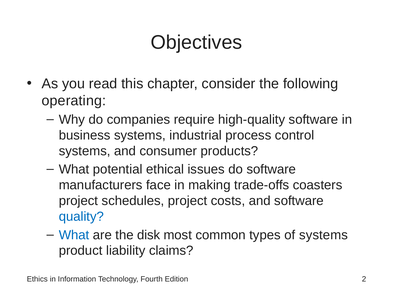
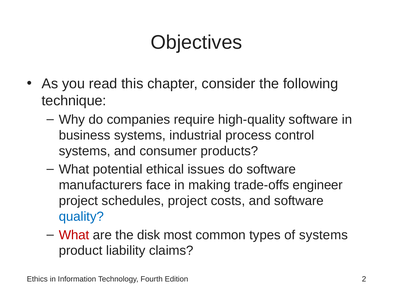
operating: operating -> technique (74, 101)
coasters: coasters -> engineer (318, 185)
What colour: blue -> red (74, 235)
